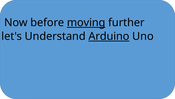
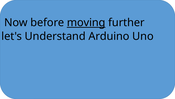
Arduino underline: present -> none (109, 36)
